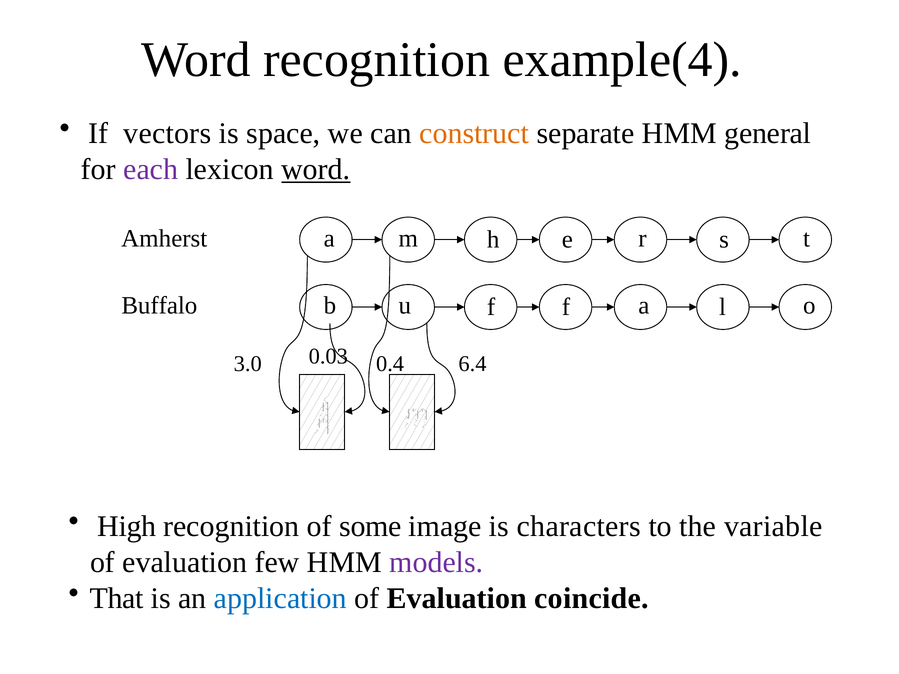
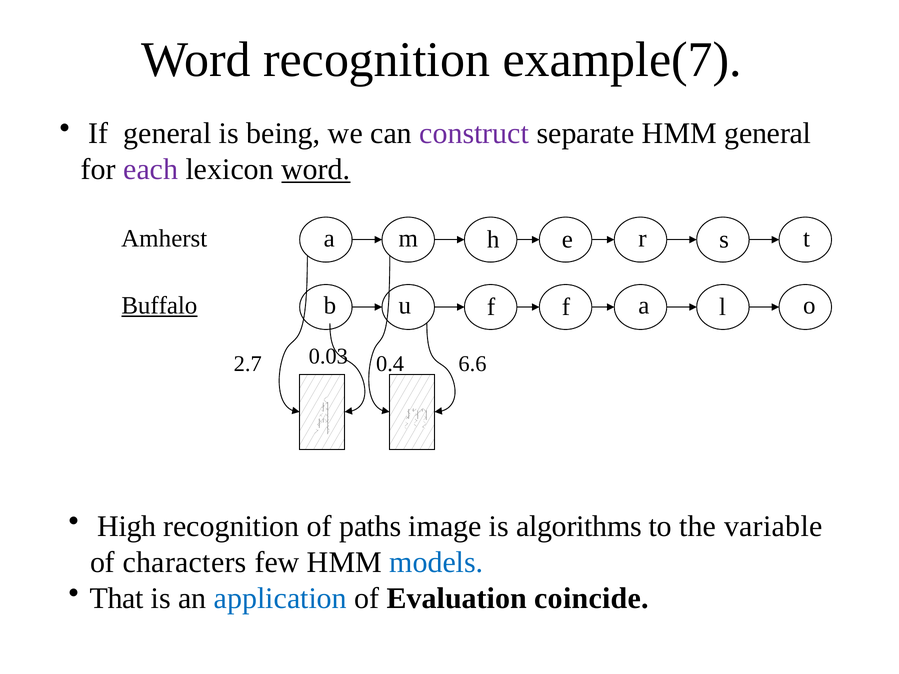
example(4: example(4 -> example(7 (622, 60)
If vectors: vectors -> general (167, 133)
space: space -> being (283, 133)
construct colour: orange -> purple (474, 133)
Buffalo underline: none -> present (159, 306)
3.0: 3.0 -> 2.7 (248, 364)
6.4: 6.4 -> 6.6 (472, 364)
some: some -> paths (370, 526)
characters: characters -> algorithms (579, 526)
evaluation: evaluation -> characters (185, 562)
models colour: purple -> blue (436, 562)
